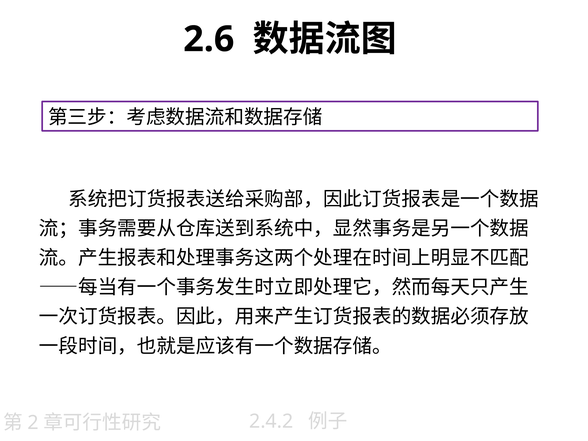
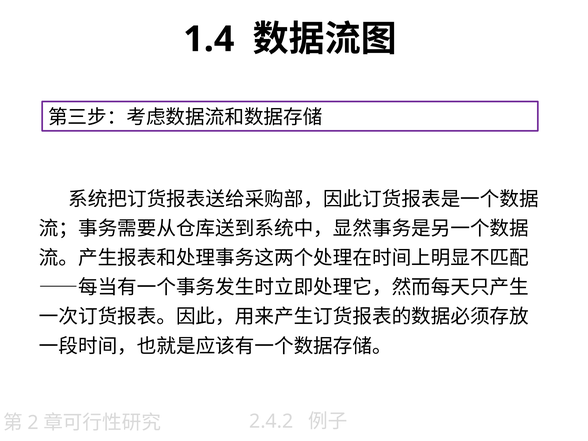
2.6: 2.6 -> 1.4 (209, 39)
